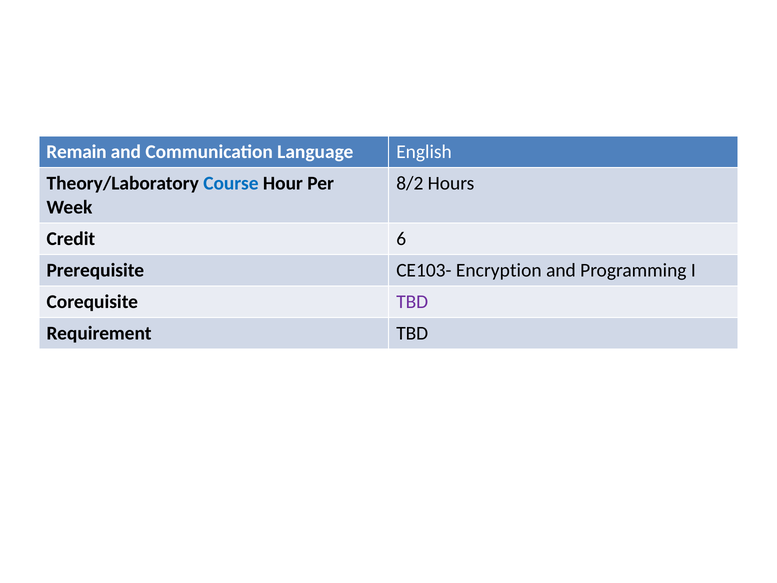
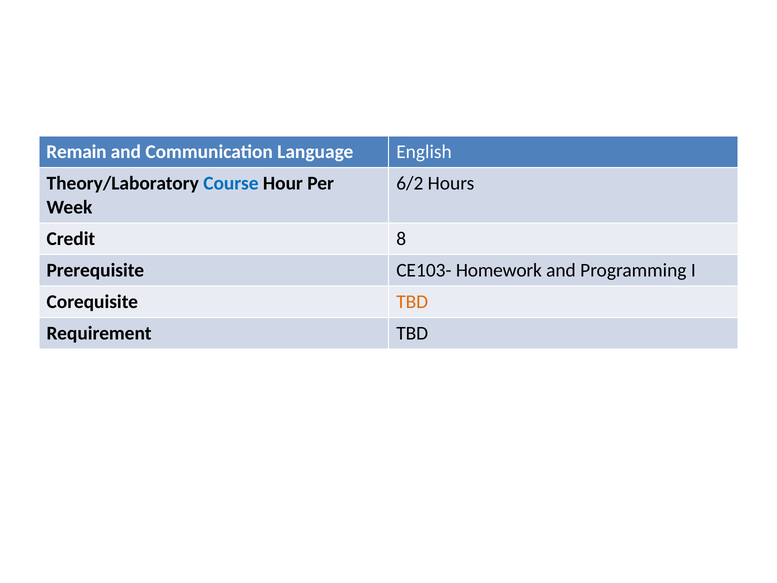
8/2: 8/2 -> 6/2 (410, 183)
6: 6 -> 8 (401, 239)
Encryption: Encryption -> Homework (499, 270)
TBD colour: purple -> orange (412, 302)
